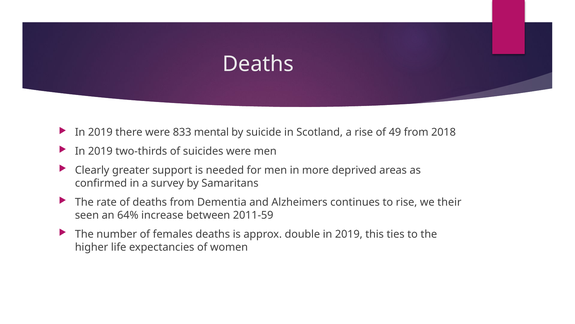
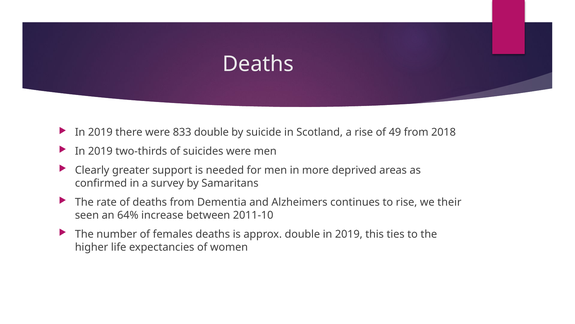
833 mental: mental -> double (211, 132)
2011-59: 2011-59 -> 2011-10 (253, 215)
